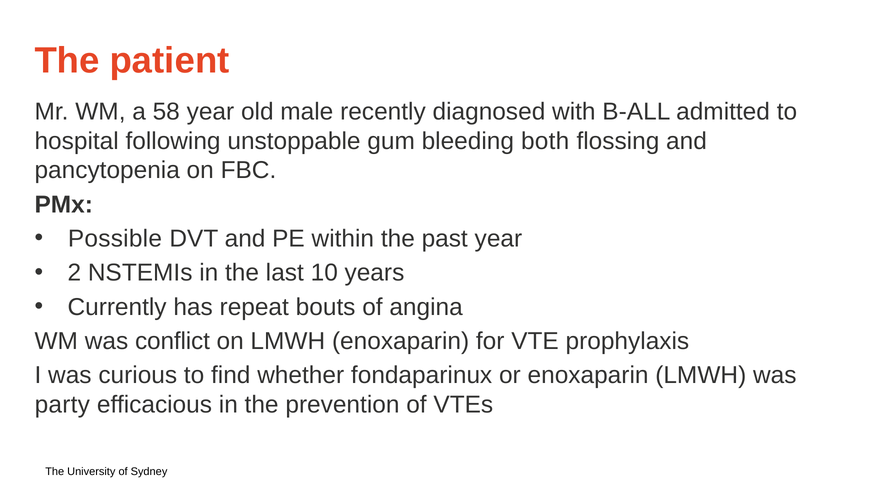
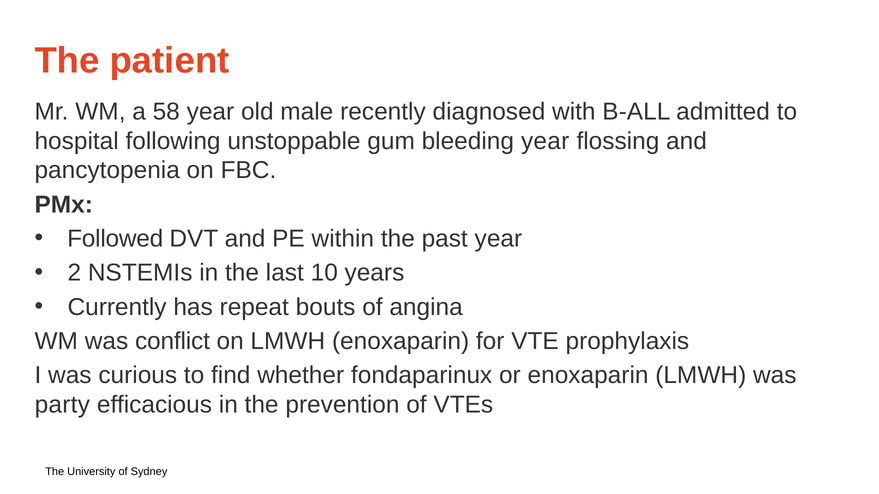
bleeding both: both -> year (545, 141)
Possible: Possible -> Followed (115, 239)
